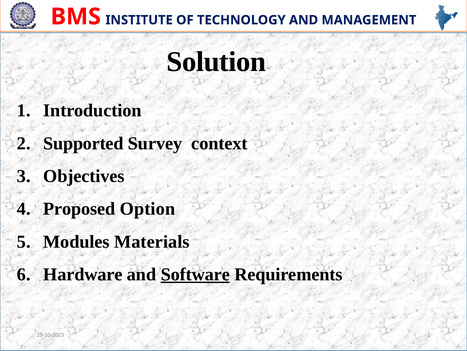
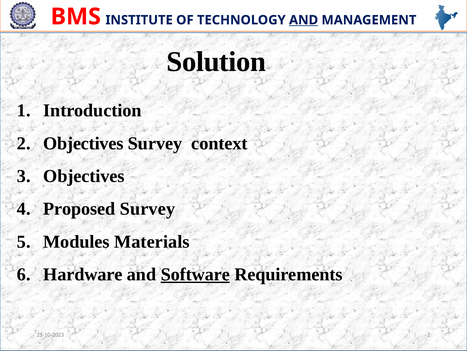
AND underline: none -> present (304, 20)
2 Supported: Supported -> Objectives (83, 143)
Proposed Option: Option -> Survey (148, 209)
